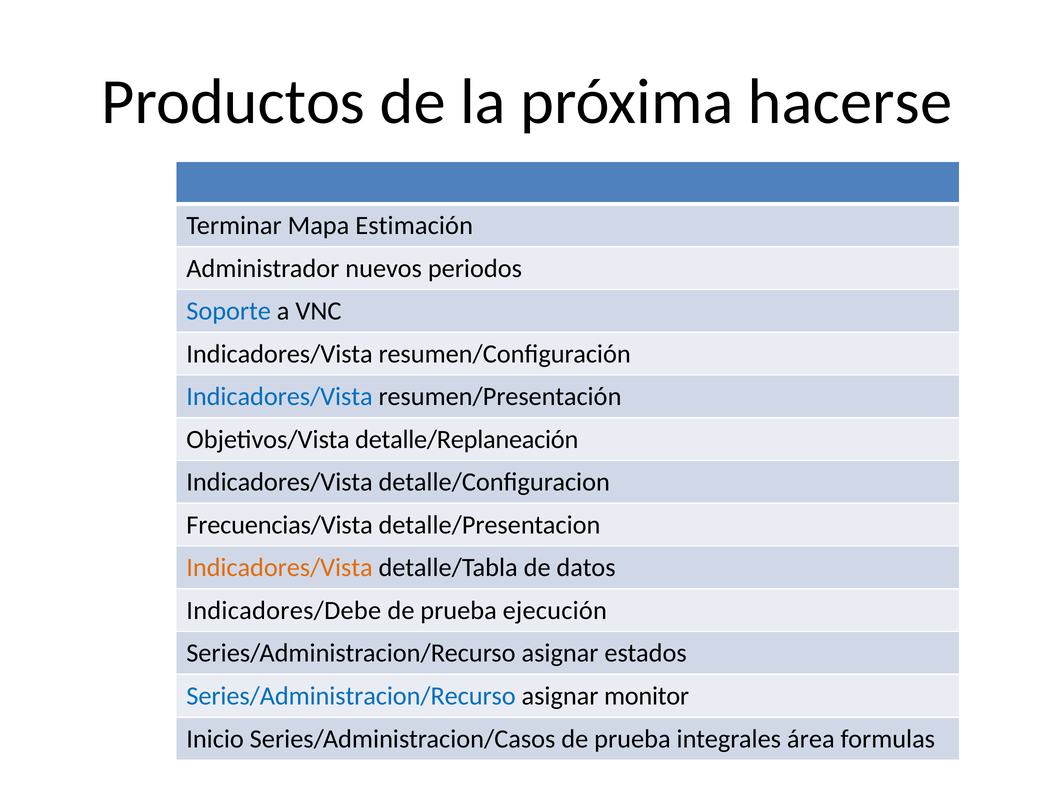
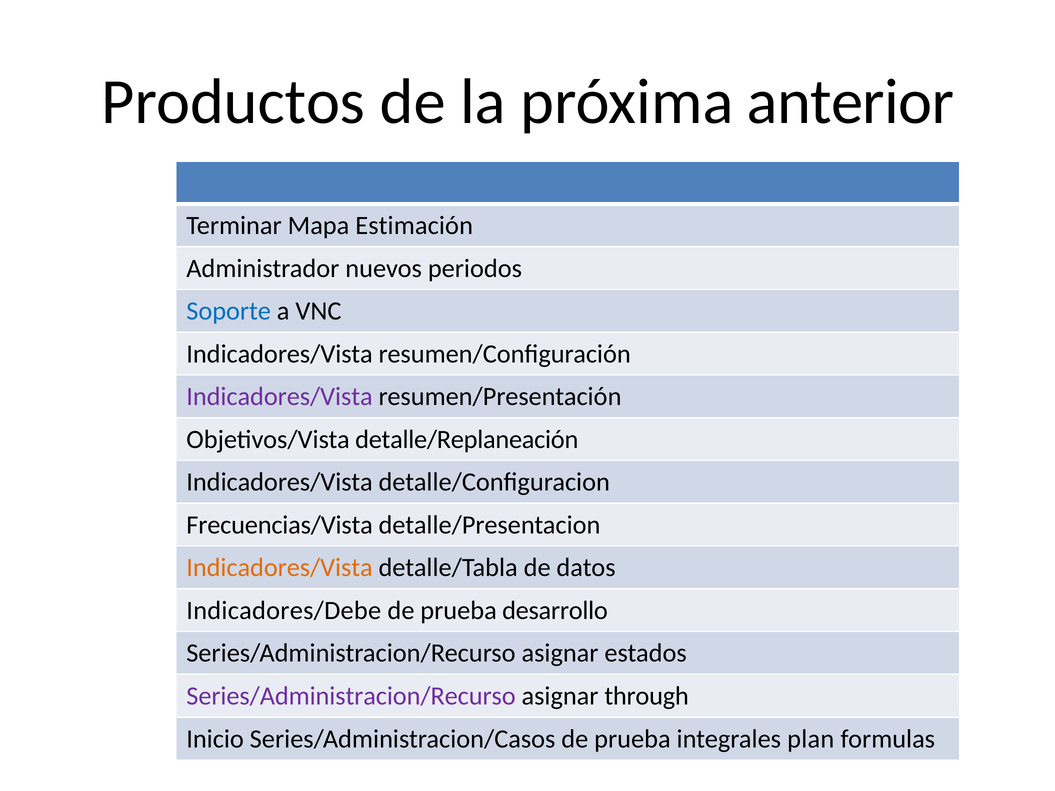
hacerse: hacerse -> anterior (850, 102)
Indicadores/Vista colour: blue -> purple (280, 397)
ejecución: ejecución -> desarrollo (555, 611)
Series/Administracion/Recurso colour: blue -> purple (351, 696)
monitor: monitor -> through (647, 696)
área: área -> plan (811, 739)
